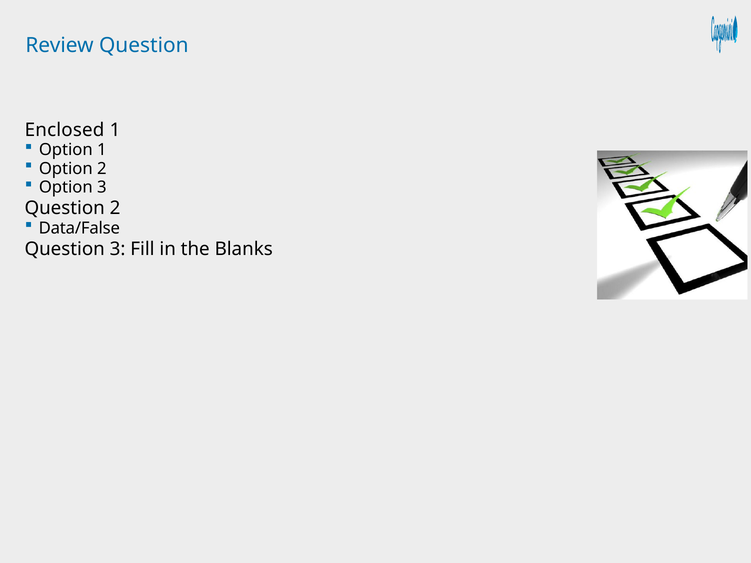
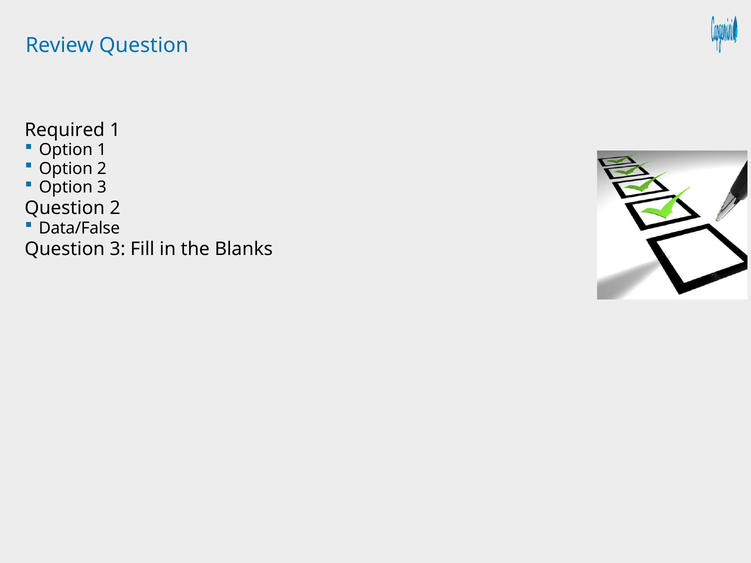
Enclosed: Enclosed -> Required (65, 130)
